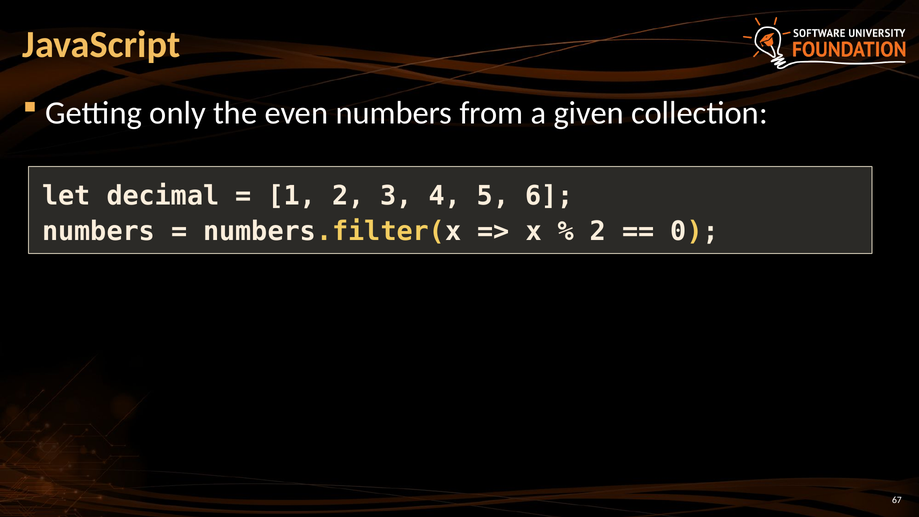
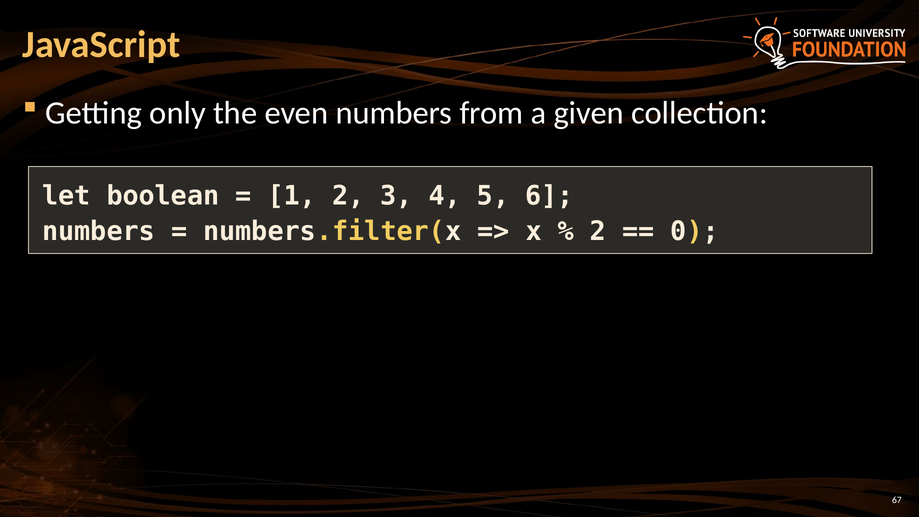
decimal: decimal -> boolean (163, 196)
